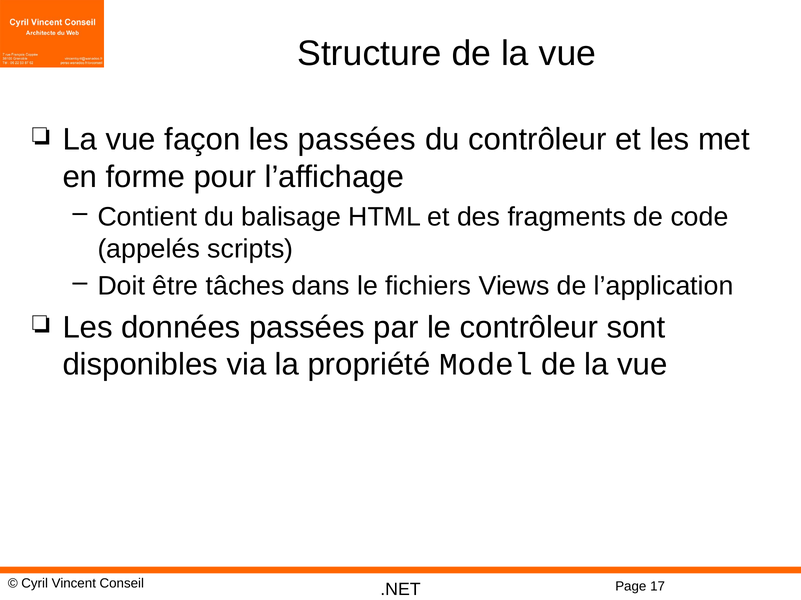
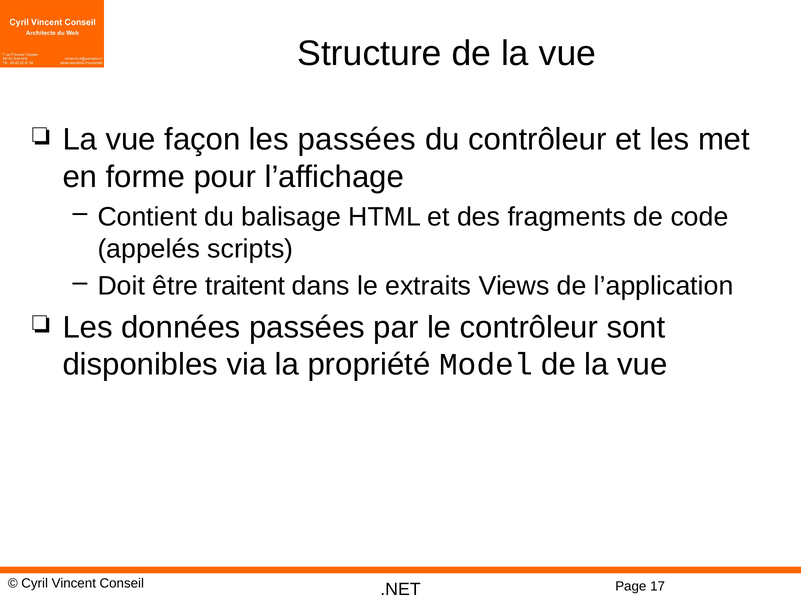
tâches: tâches -> traitent (245, 286)
fichiers: fichiers -> extraits (428, 286)
